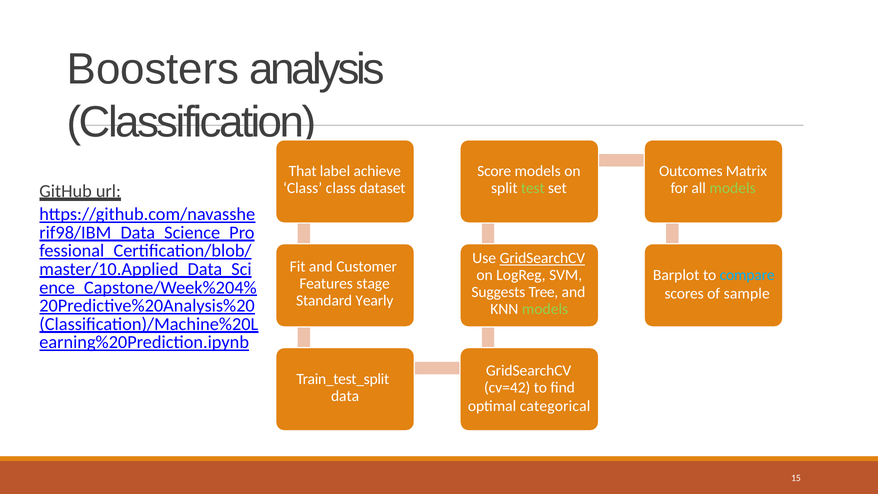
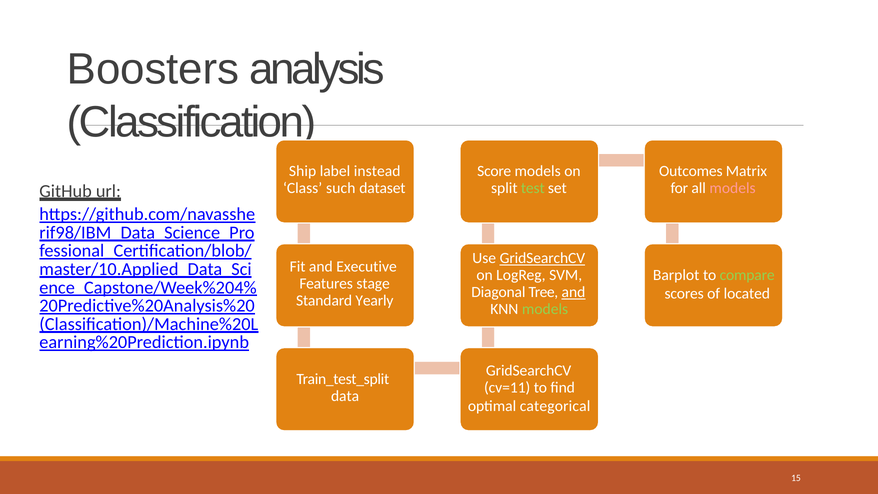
That: That -> Ship (303, 171)
achieve: achieve -> instead (377, 171)
Class class: class -> such (341, 188)
models colour: light green -> pink (733, 188)
Customer: Customer -> Executive (367, 267)
compare colour: light blue -> light green (747, 275)
Suggests: Suggests -> Diagonal (498, 292)
and underline: none -> present (573, 292)
sample: sample -> located (747, 294)
cv=42: cv=42 -> cv=11 (507, 388)
